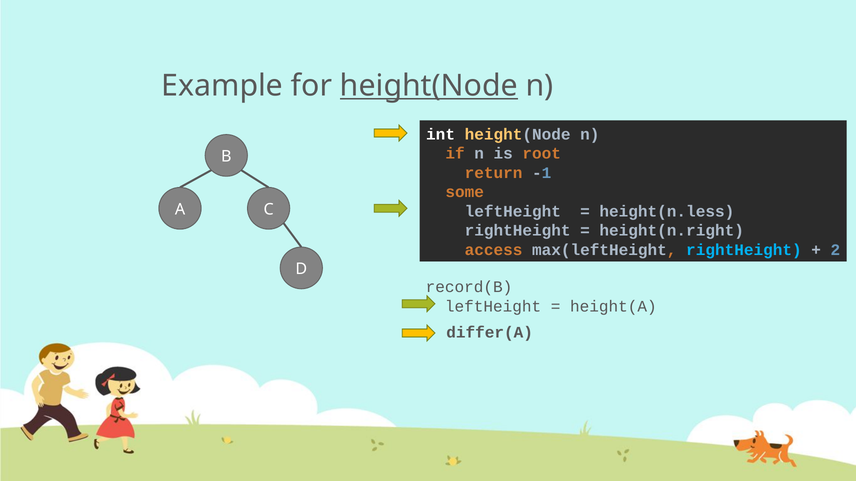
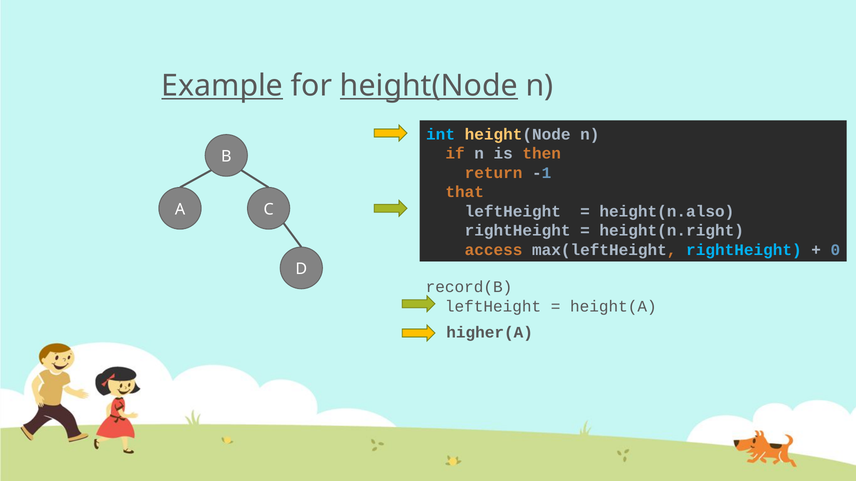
Example underline: none -> present (222, 86)
int colour: white -> light blue (441, 134)
root: root -> then (542, 154)
some: some -> that (465, 192)
height(n.less: height(n.less -> height(n.also (667, 211)
2: 2 -> 0 (835, 250)
differ(A: differ(A -> higher(A (490, 333)
